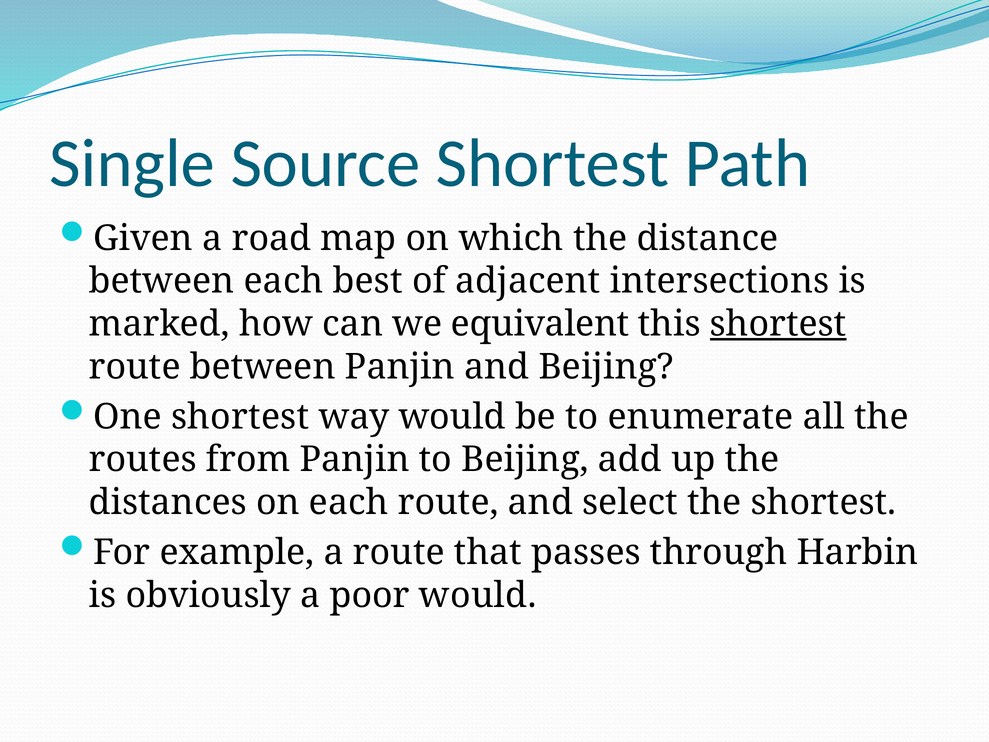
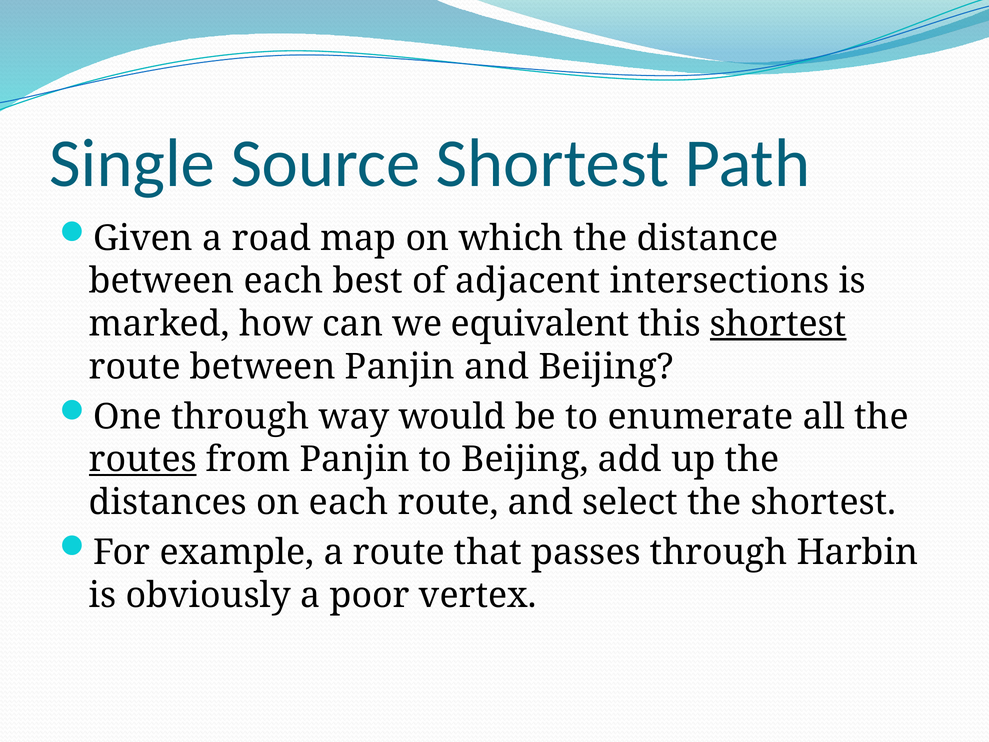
One shortest: shortest -> through (240, 417)
routes underline: none -> present (143, 459)
poor would: would -> vertex (478, 595)
